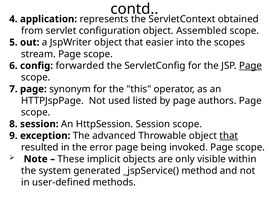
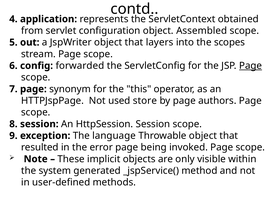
easier: easier -> layers (160, 42)
listed: listed -> store (145, 101)
advanced: advanced -> language (114, 136)
that underline: present -> none (229, 136)
